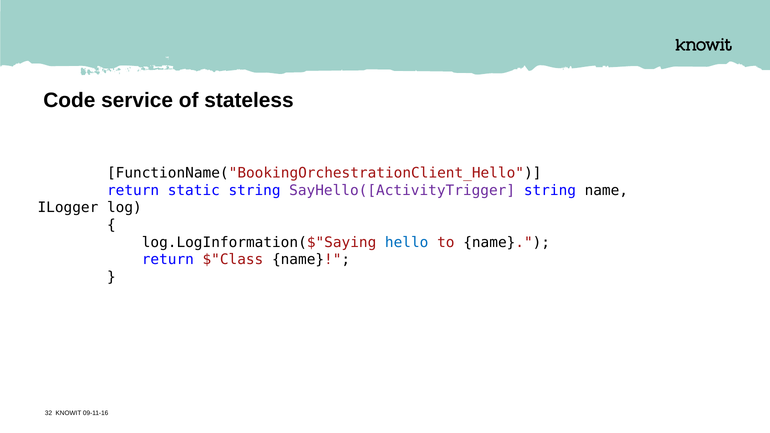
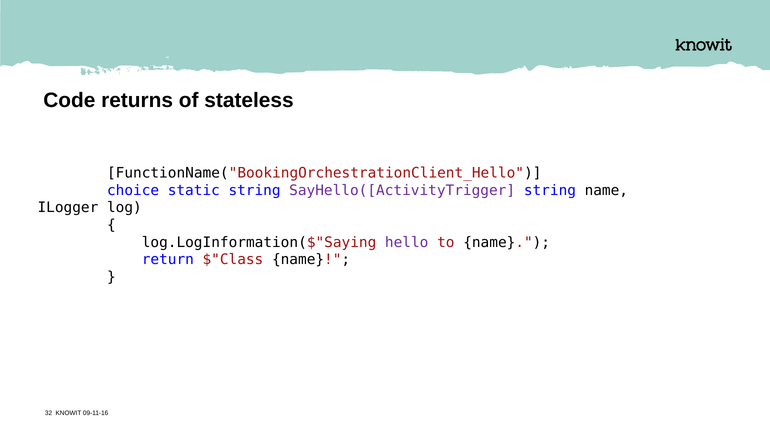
service: service -> returns (137, 101)
return: return -> choice (133, 190)
hello colour: blue -> purple (407, 242)
